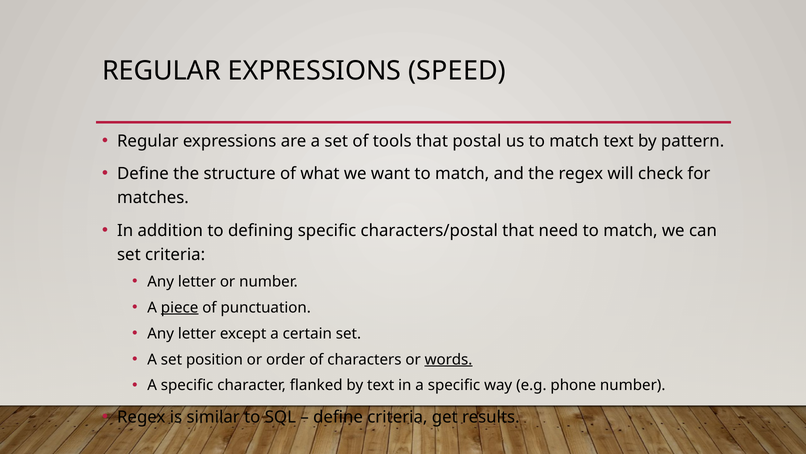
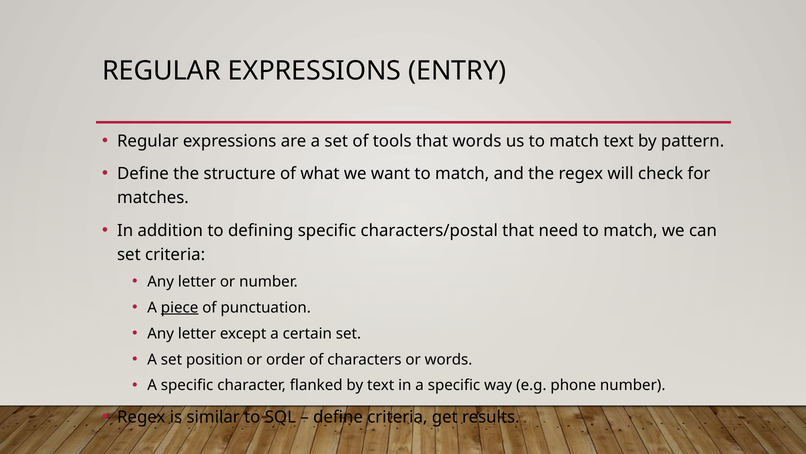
SPEED: SPEED -> ENTRY (457, 71)
that postal: postal -> words (477, 141)
words underline: present -> none (449, 359)
